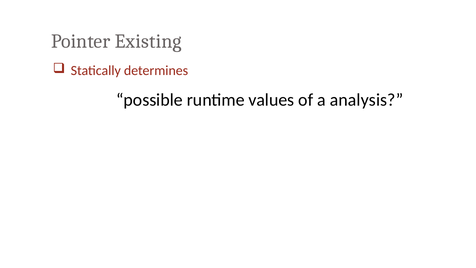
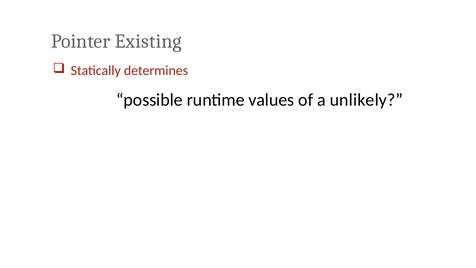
analysis: analysis -> unlikely (366, 100)
